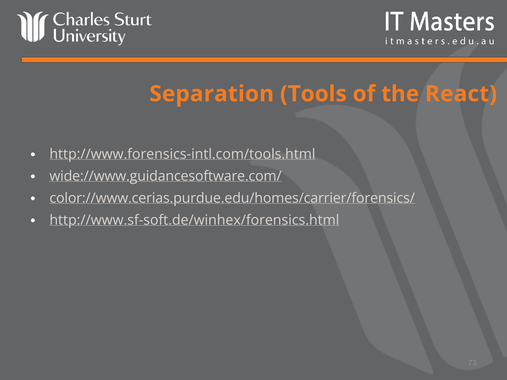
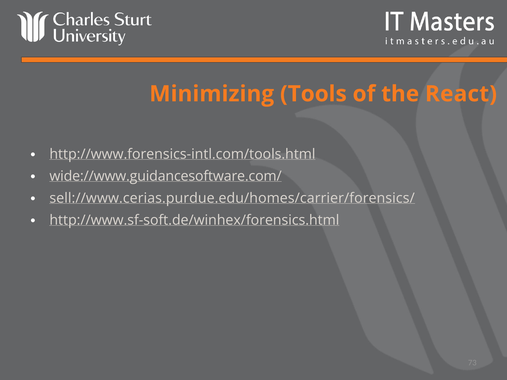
Separation: Separation -> Minimizing (212, 94)
color://www.cerias.purdue.edu/homes/carrier/forensics/: color://www.cerias.purdue.edu/homes/carrier/forensics/ -> sell://www.cerias.purdue.edu/homes/carrier/forensics/ (232, 198)
